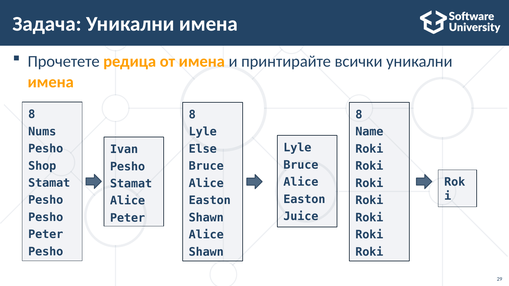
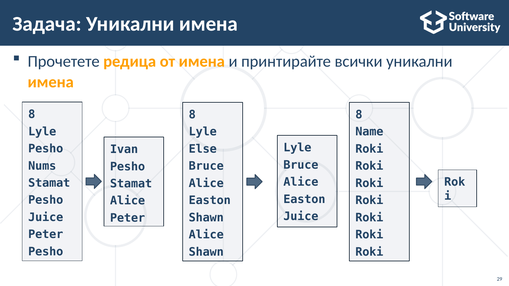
Nums: Nums -> Lyle (42, 132)
Shop: Shop -> Nums (42, 166)
Pesho: Pesho -> Juice (46, 218)
